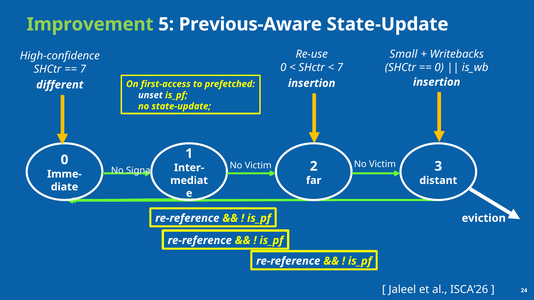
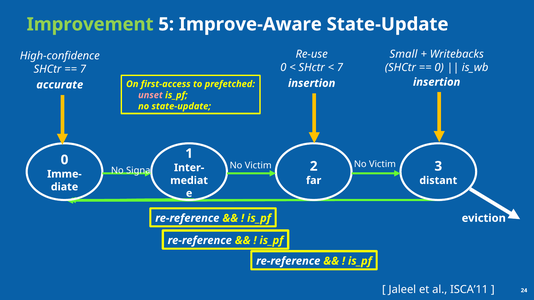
Previous-Aware: Previous-Aware -> Improve-Aware (250, 24)
different: different -> accurate (60, 85)
unset colour: white -> pink (150, 95)
ISCA’26: ISCA’26 -> ISCA’11 (469, 290)
